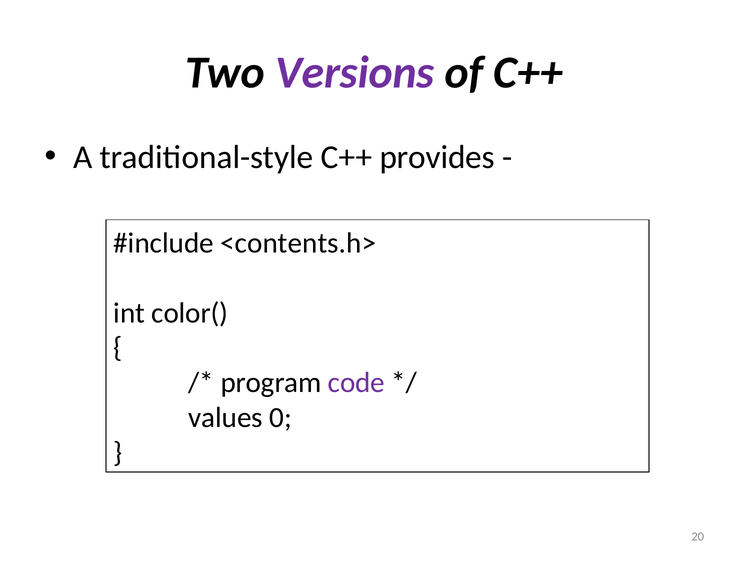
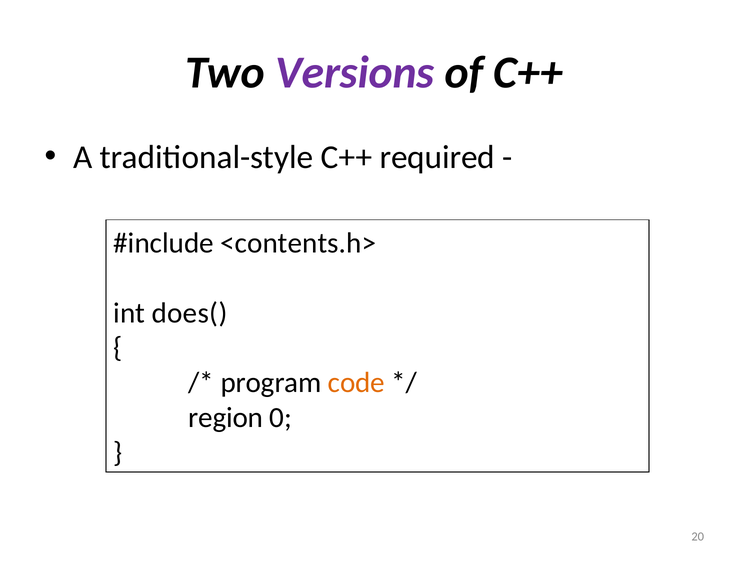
provides: provides -> required (437, 157)
color(: color( -> does( (190, 313)
code colour: purple -> orange (356, 383)
values: values -> region (226, 418)
